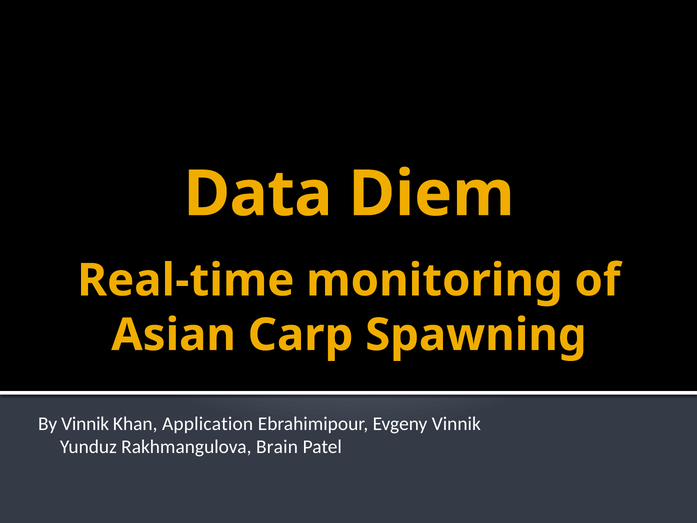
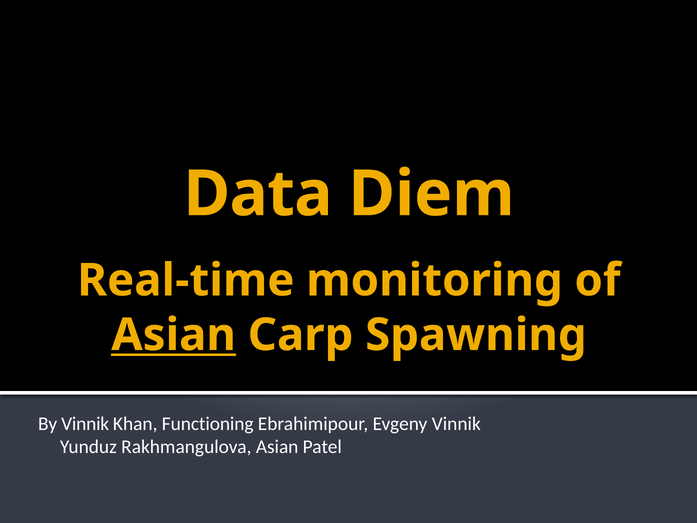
Asian underline: none -> present (174, 335)
Application: Application -> Functioning (208, 423)
Rakhmangulova Brain: Brain -> Asian (277, 447)
